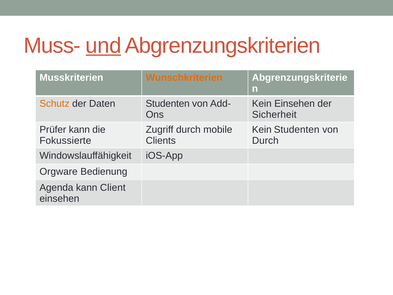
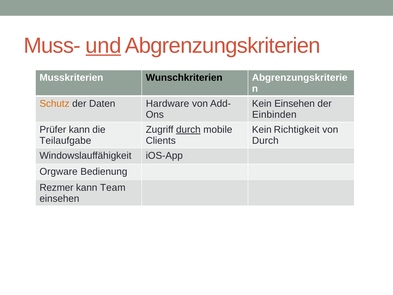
Wunschkriterien colour: orange -> black (184, 78)
Daten Studenten: Studenten -> Hardware (168, 104)
Sicherheit: Sicherheit -> Einbinden (274, 115)
durch underline: none -> present (188, 130)
Kein Studenten: Studenten -> Richtigkeit (297, 130)
Fokussierte: Fokussierte -> Teilaufgabe (65, 141)
Agenda: Agenda -> Rezmer (56, 187)
Client: Client -> Team (113, 187)
